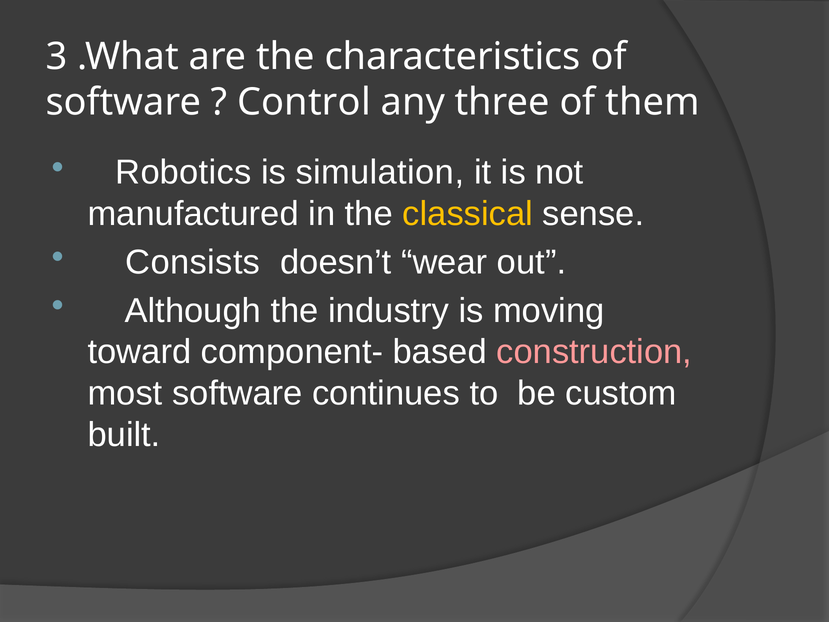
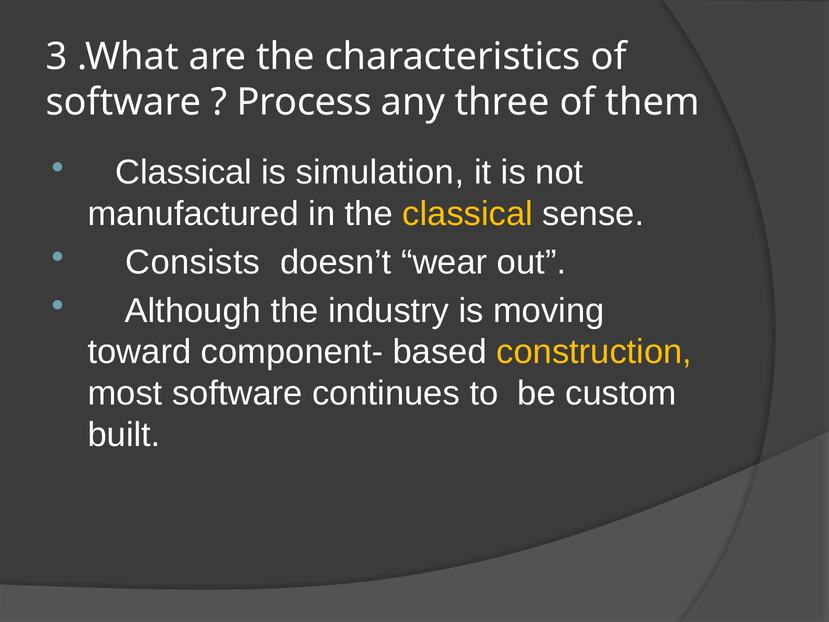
Control: Control -> Process (304, 102)
Robotics: Robotics -> Classical (184, 172)
construction colour: pink -> yellow (594, 352)
